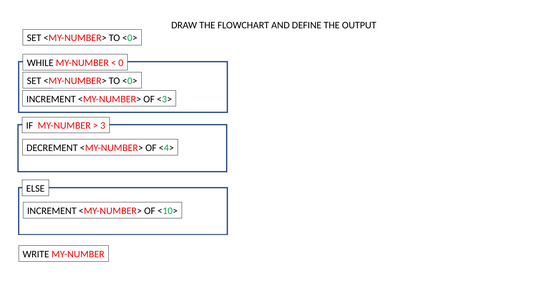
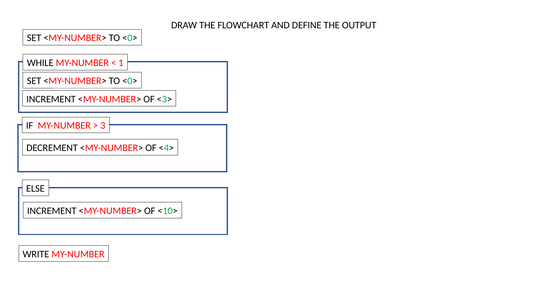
0: 0 -> 1 (121, 63)
